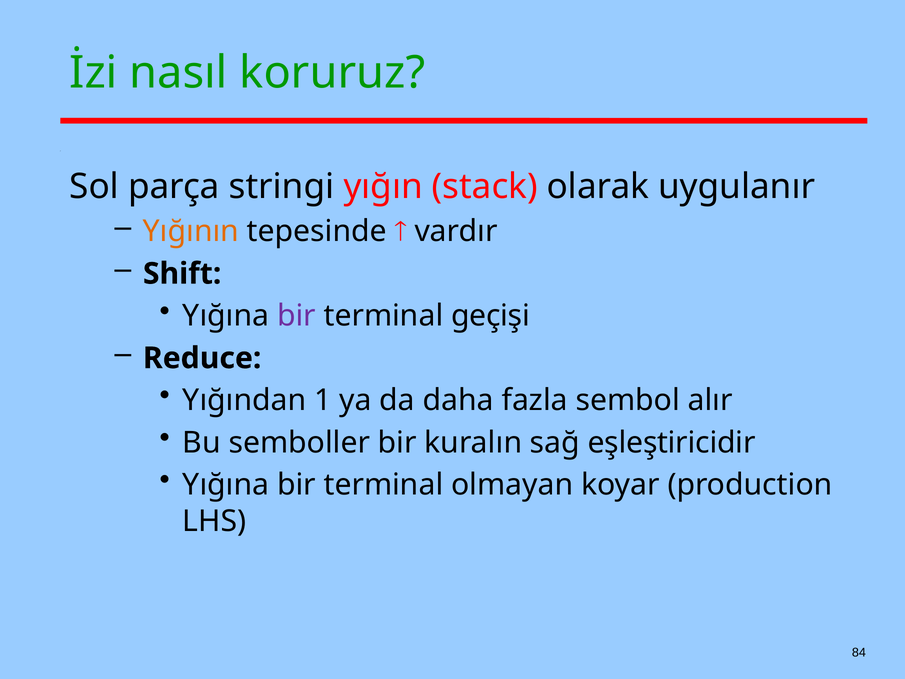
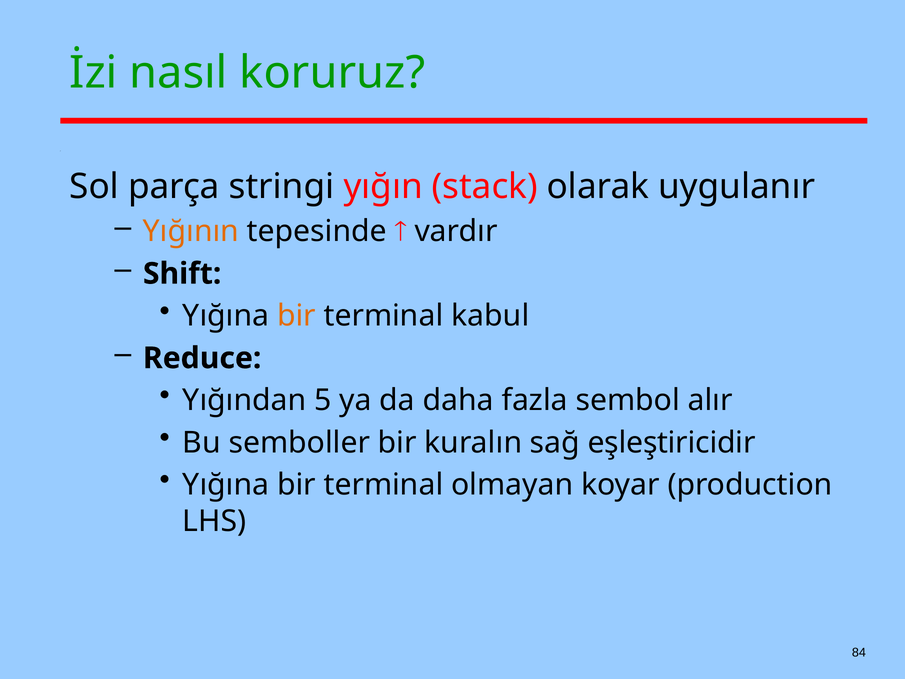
bir colour: purple -> orange (296, 316)
geçişi: geçişi -> kabul (490, 316)
1: 1 -> 5 (323, 400)
